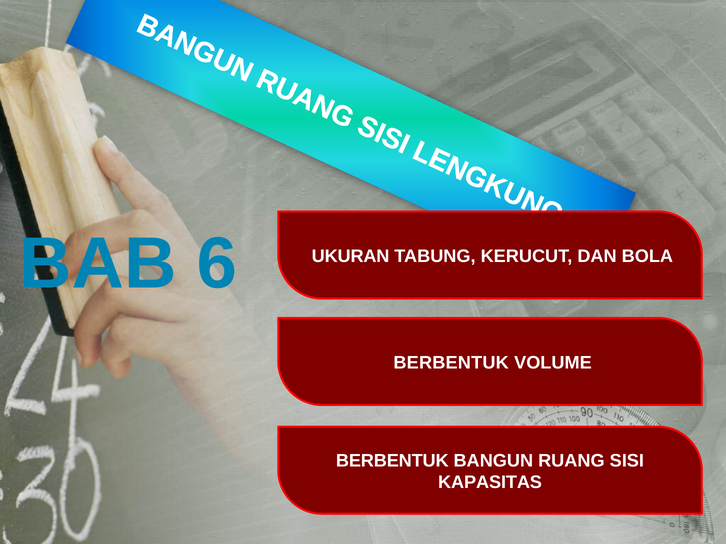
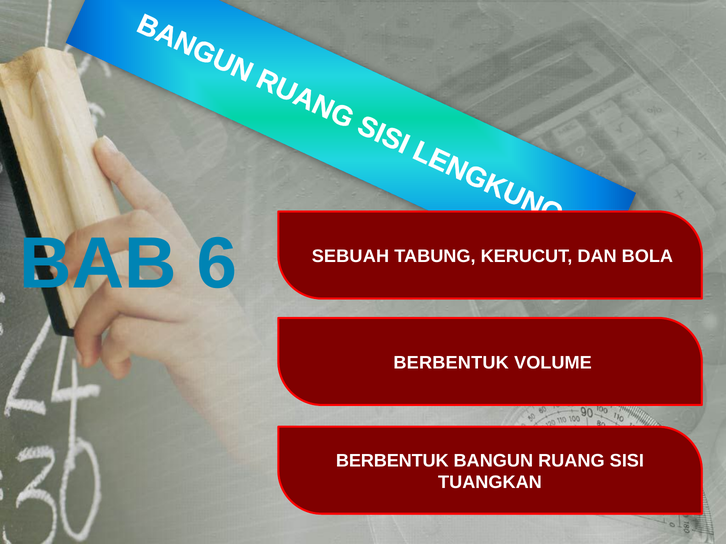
UKURAN: UKURAN -> SEBUAH (350, 257)
KAPASITAS: KAPASITAS -> TUANGKAN (490, 483)
